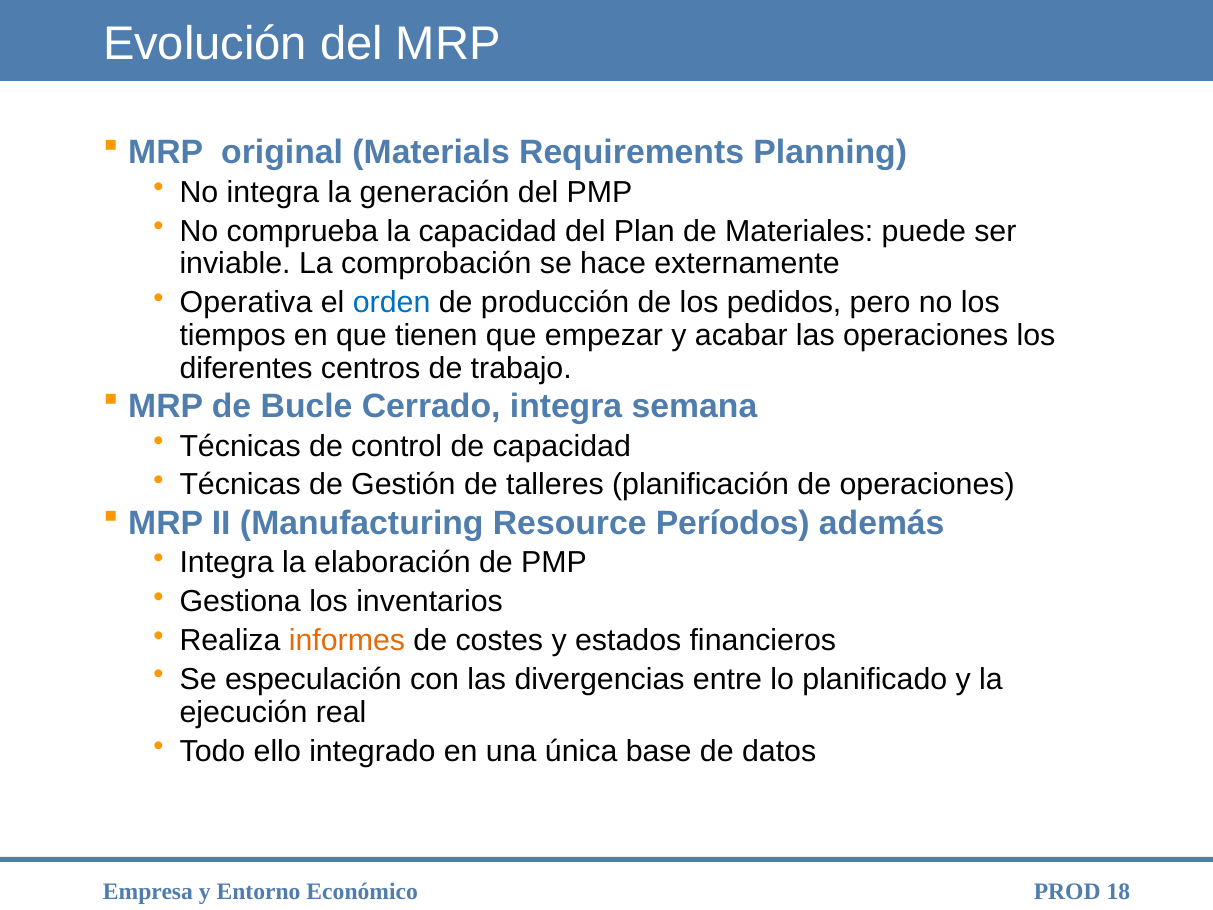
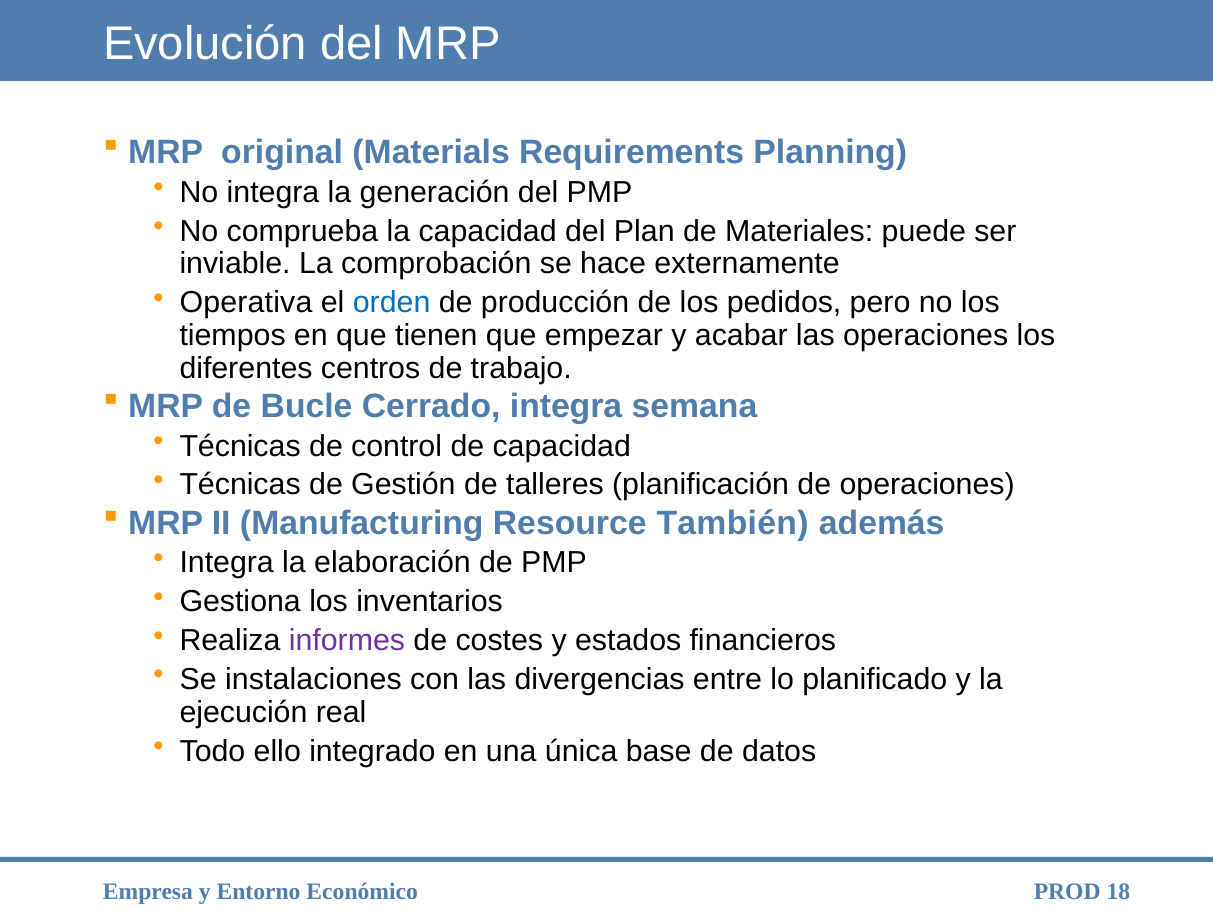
Períodos: Períodos -> También (733, 523)
informes colour: orange -> purple (347, 640)
especulación: especulación -> instalaciones (313, 679)
